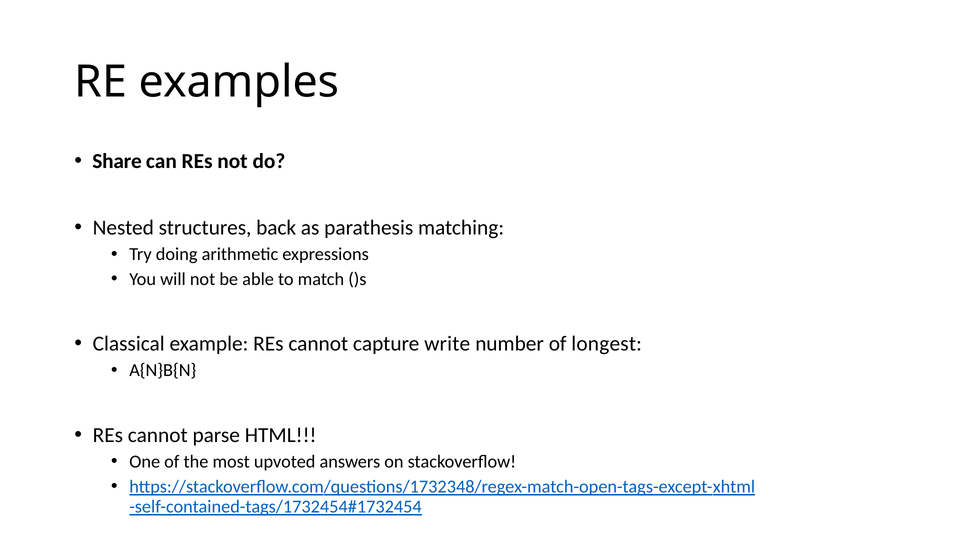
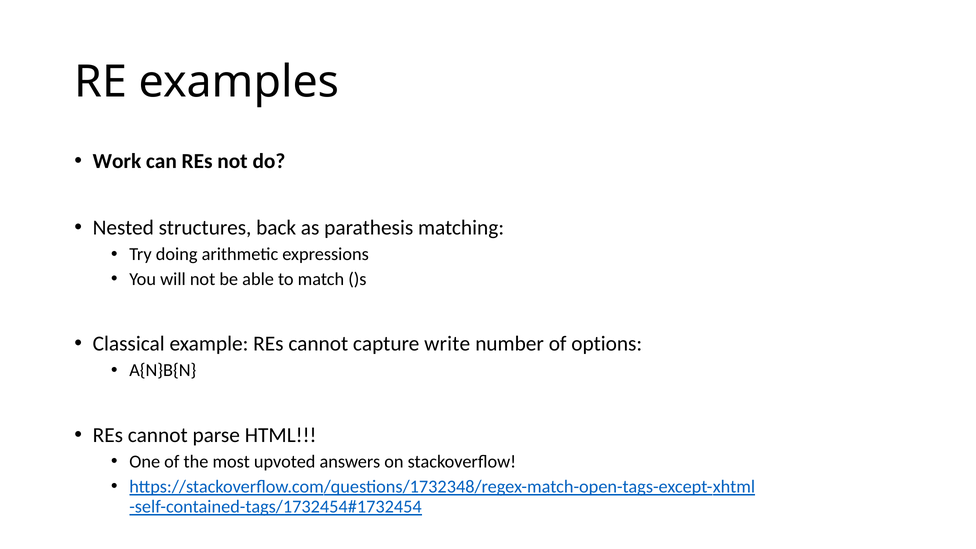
Share: Share -> Work (117, 161)
longest: longest -> options (607, 344)
